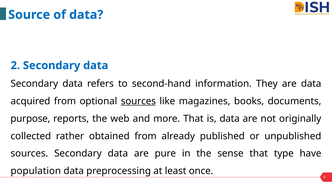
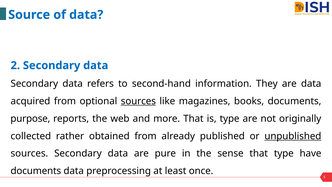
is data: data -> type (230, 118)
unpublished underline: none -> present (293, 136)
population: population -> documents (36, 171)
